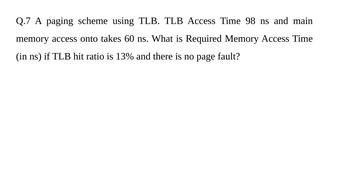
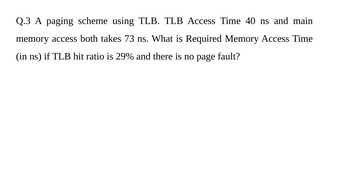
Q.7: Q.7 -> Q.3 (23, 21)
98: 98 -> 40 (250, 21)
onto: onto -> both (89, 39)
60: 60 -> 73 (129, 39)
13%: 13% -> 29% (125, 56)
